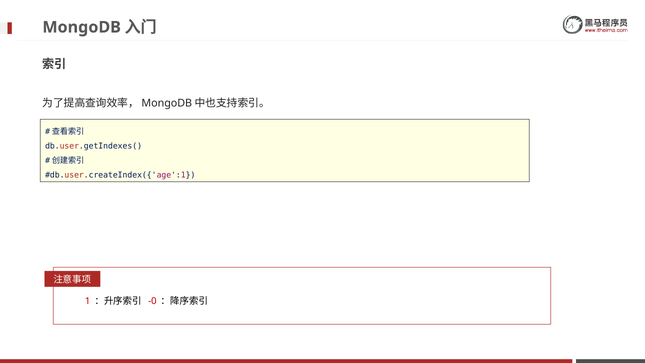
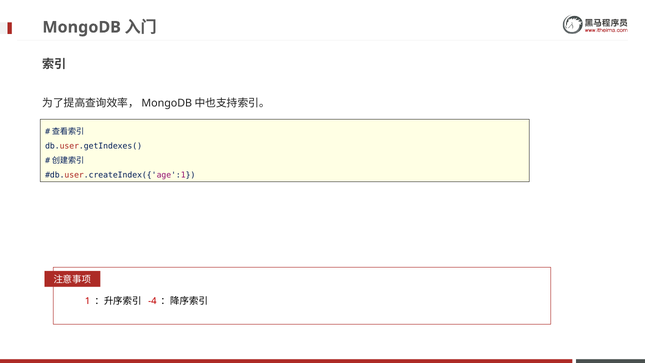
-0: -0 -> -4 (152, 301)
